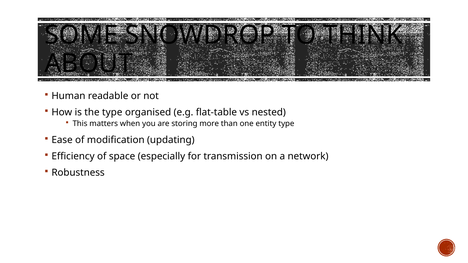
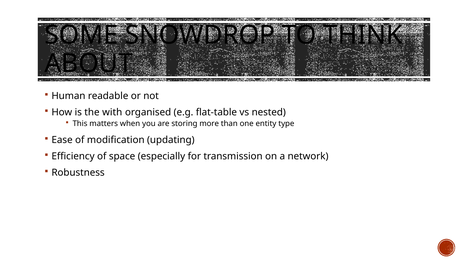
the type: type -> with (112, 112)
